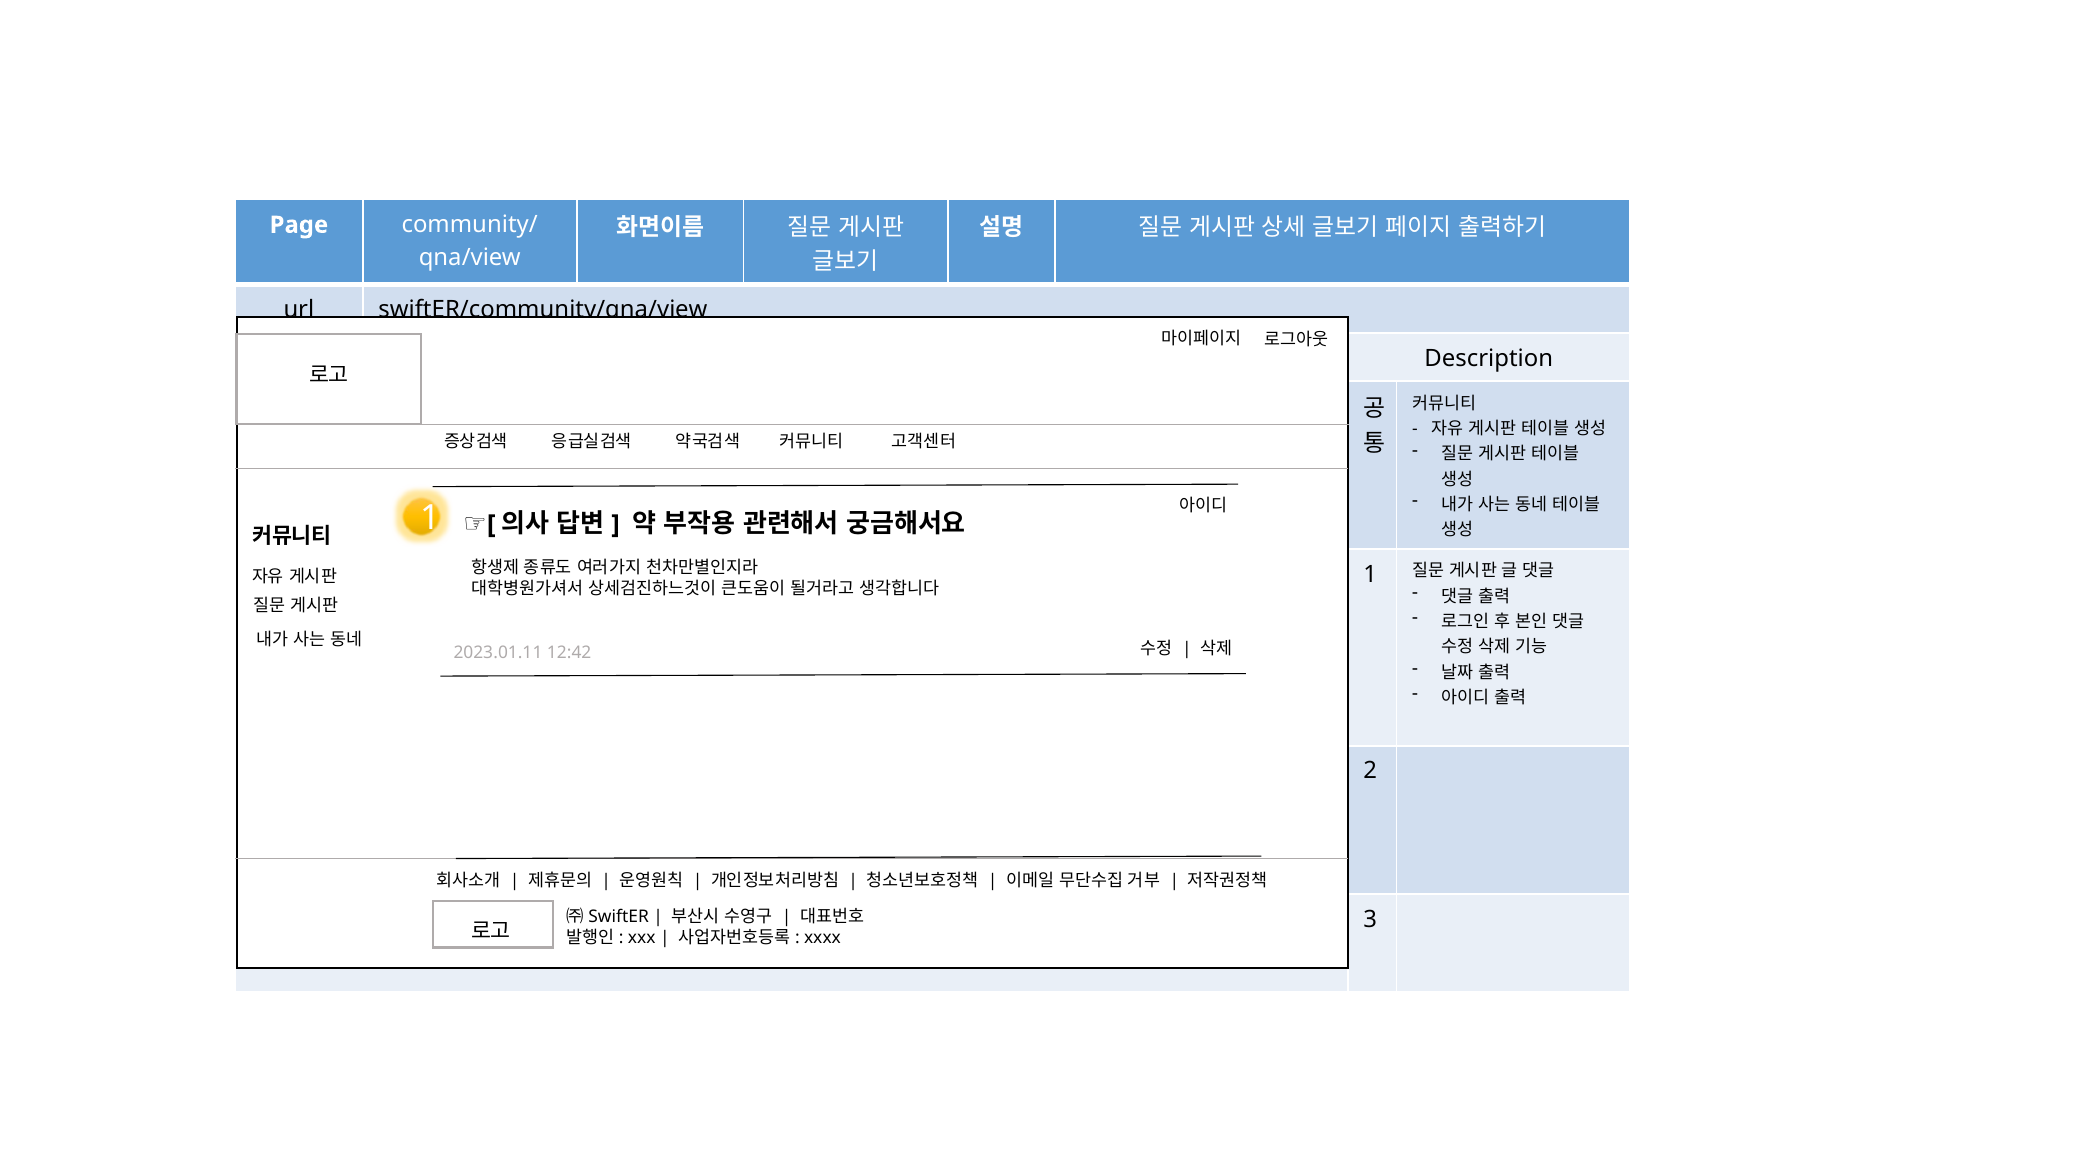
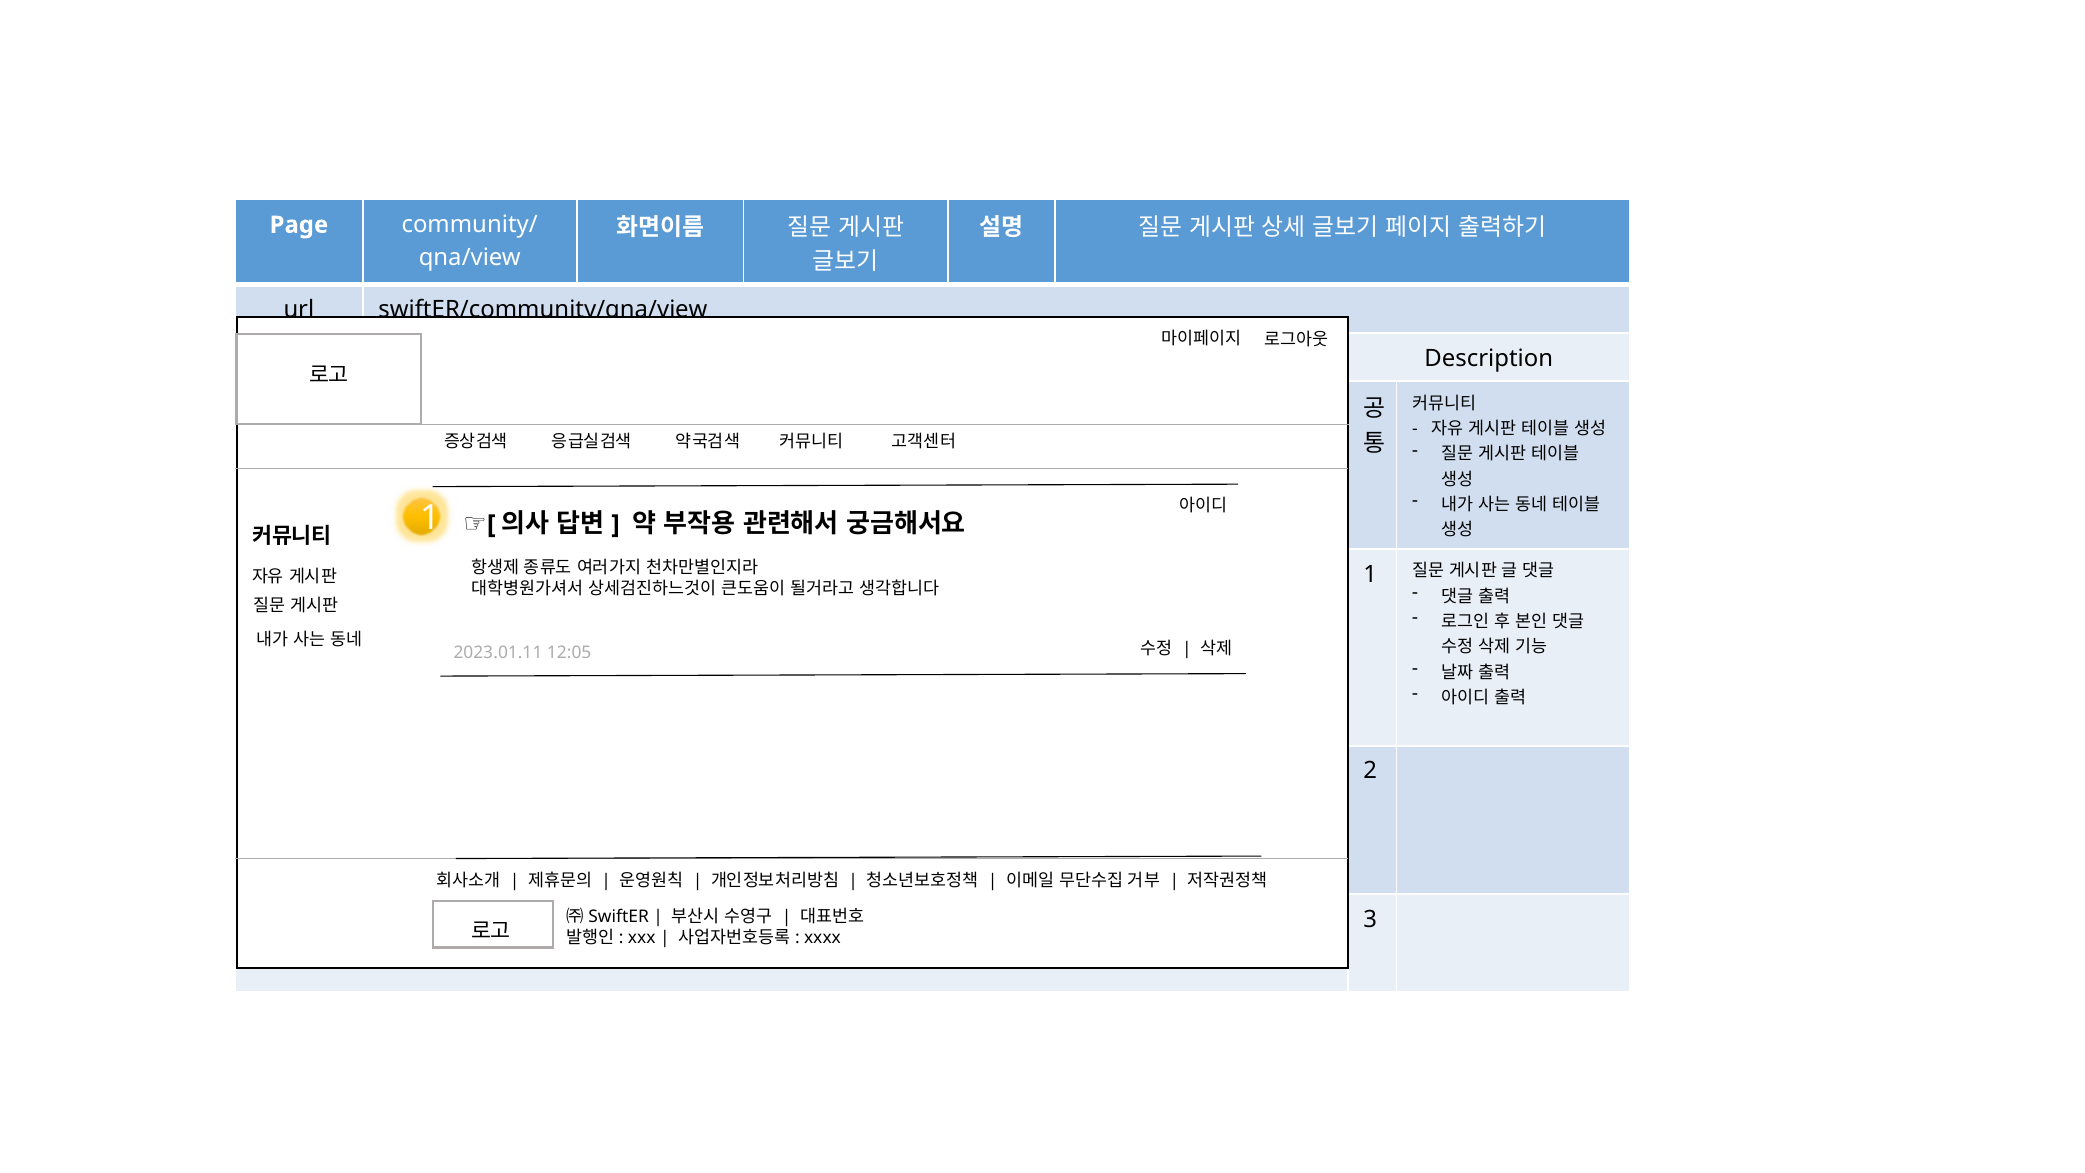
12:42: 12:42 -> 12:05 (569, 653)
